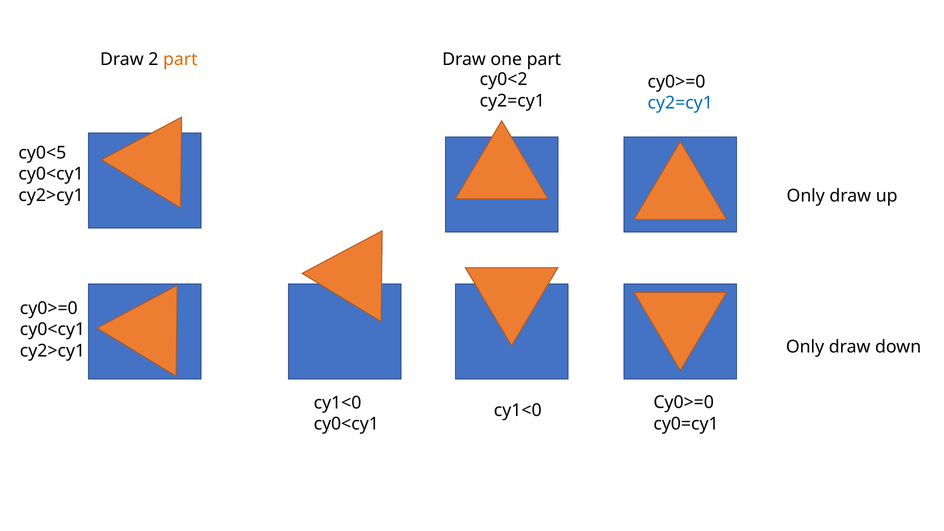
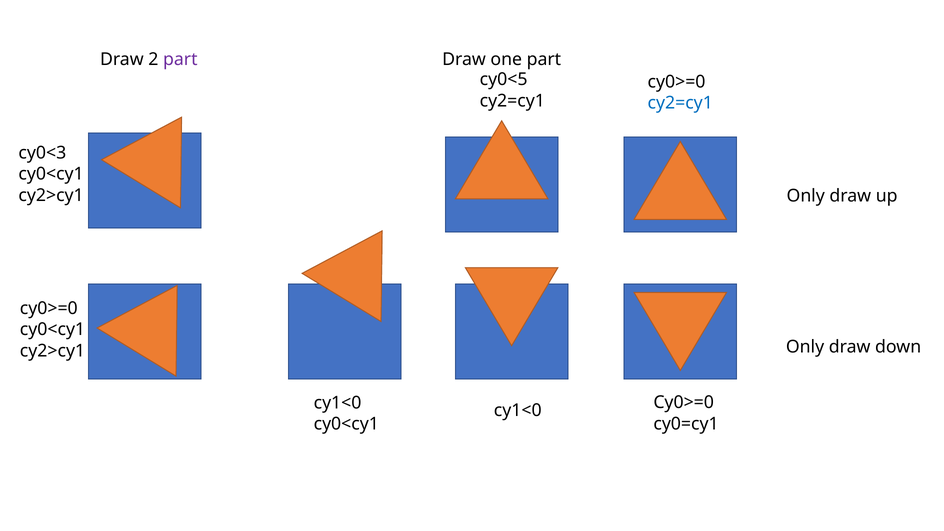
part colour: orange -> purple (180, 60)
cy0<2: cy0<2 -> cy0<5 (504, 80)
cy0<5: cy0<5 -> cy0<3 (42, 153)
